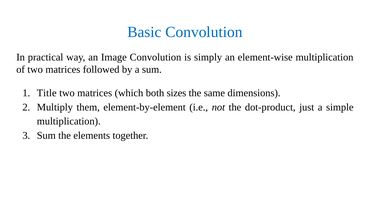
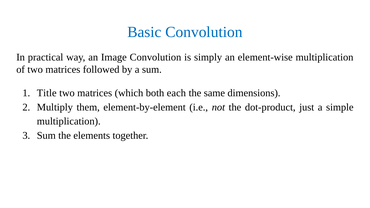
sizes: sizes -> each (176, 93)
